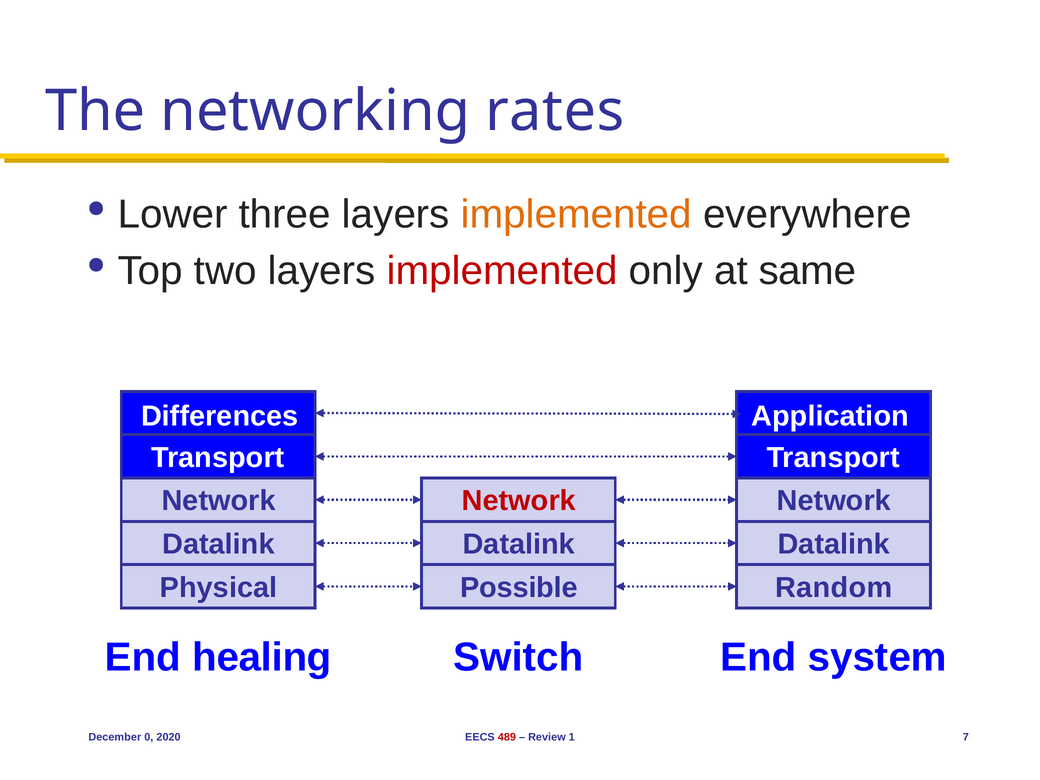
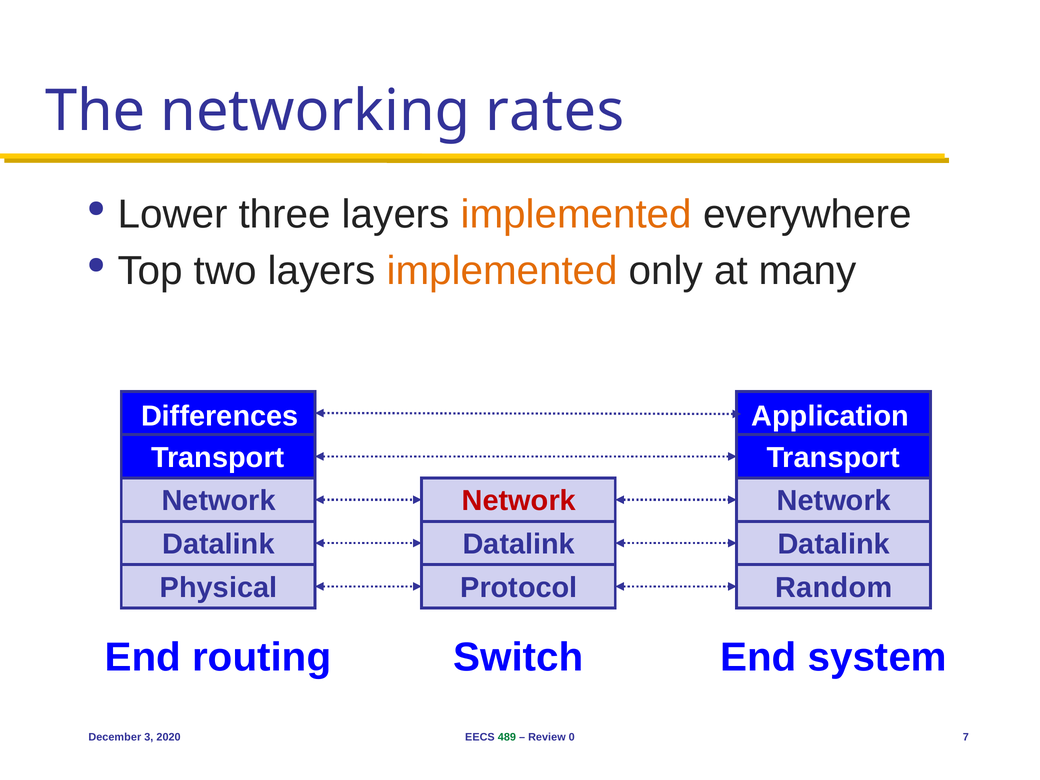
implemented colour: red -> orange (502, 271)
same: same -> many (807, 271)
Possible: Possible -> Protocol (519, 588)
healing: healing -> routing (262, 658)
0: 0 -> 3 (149, 737)
489 colour: red -> green (507, 737)
1: 1 -> 0 (572, 737)
